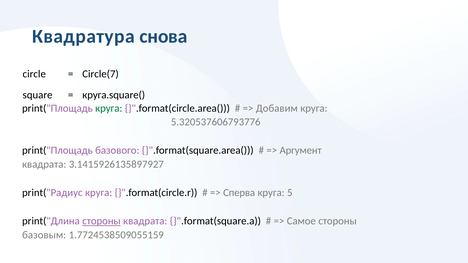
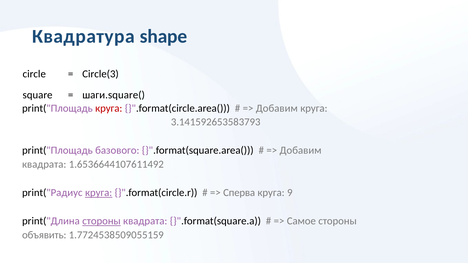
снова: снова -> shape (164, 36)
Circle(7: Circle(7 -> Circle(3 (101, 74)
круга.square(: круга.square( -> шаги.square( (114, 95)
круга colour: green -> red (109, 108)
5.320537606793776: 5.320537606793776 -> 3.141592653583793 (216, 122)
Аргумент: Аргумент -> Добавим (301, 151)
3.1415926135897927: 3.1415926135897927 -> 1.6536644107611492 (116, 164)
круга underline: none -> present (99, 193)
5: 5 -> 9 (290, 193)
базовым: базовым -> объявить (44, 235)
